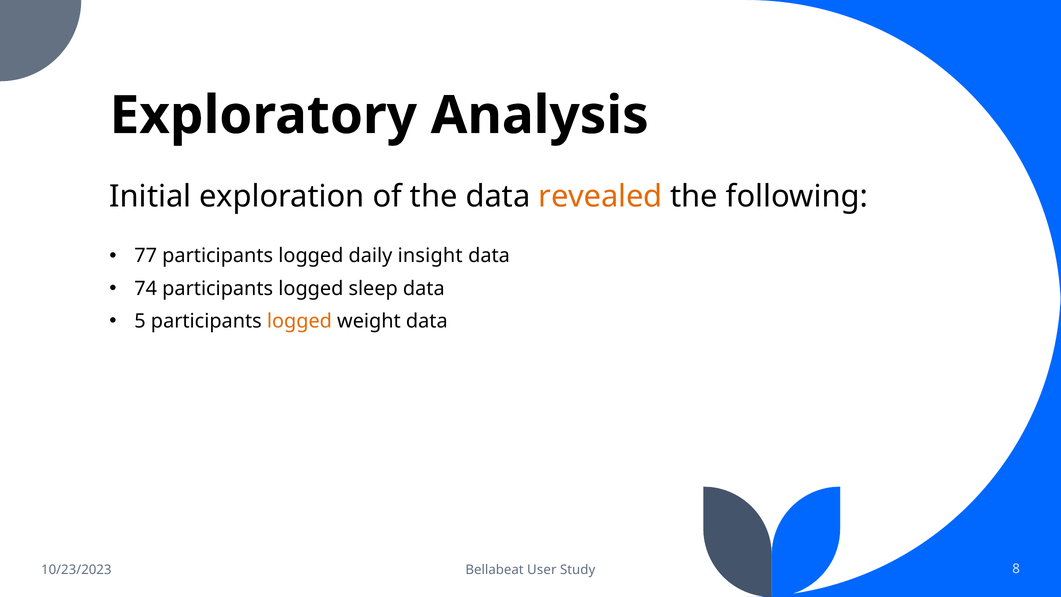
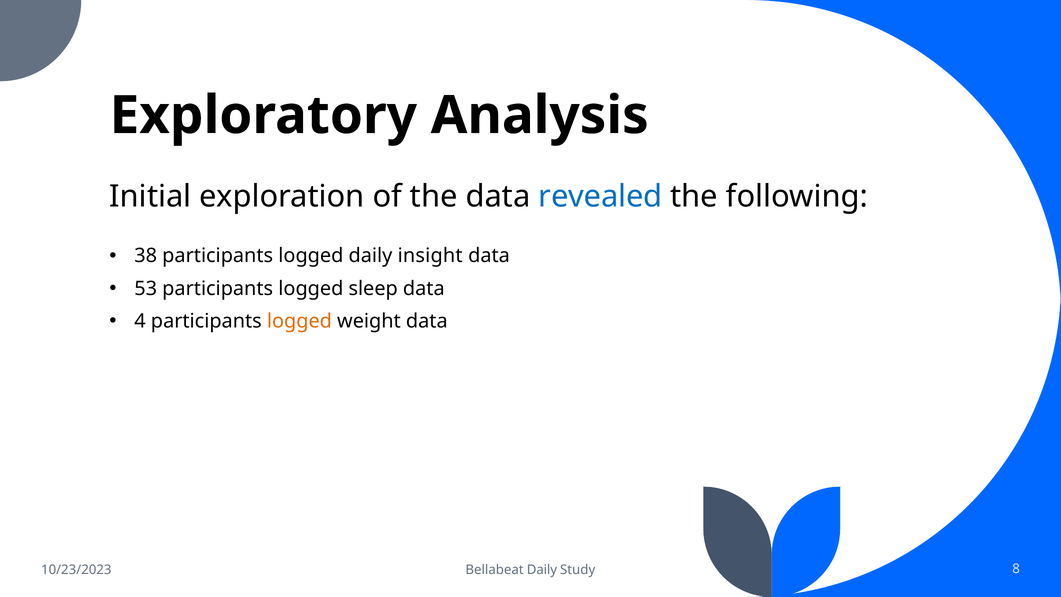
revealed colour: orange -> blue (600, 197)
77: 77 -> 38 (146, 256)
74: 74 -> 53 (146, 288)
5: 5 -> 4 (140, 321)
Bellabeat User: User -> Daily (542, 570)
